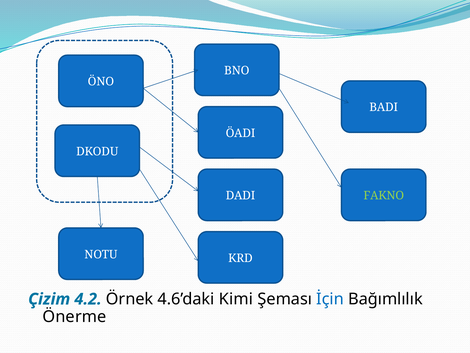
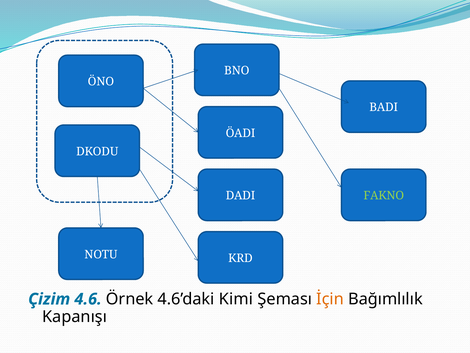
4.2: 4.2 -> 4.6 (88, 299)
İçin colour: blue -> orange (330, 299)
Önerme: Önerme -> Kapanışı (75, 316)
